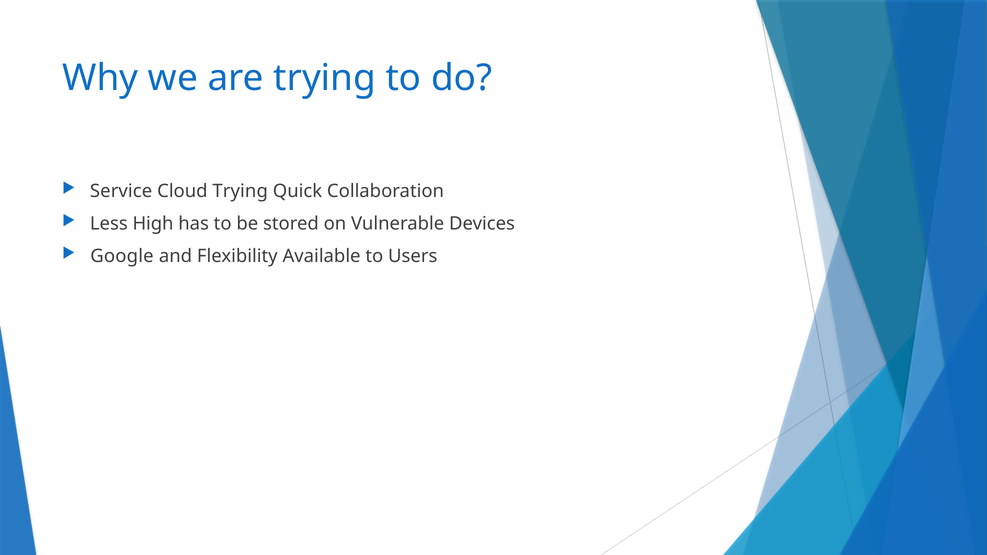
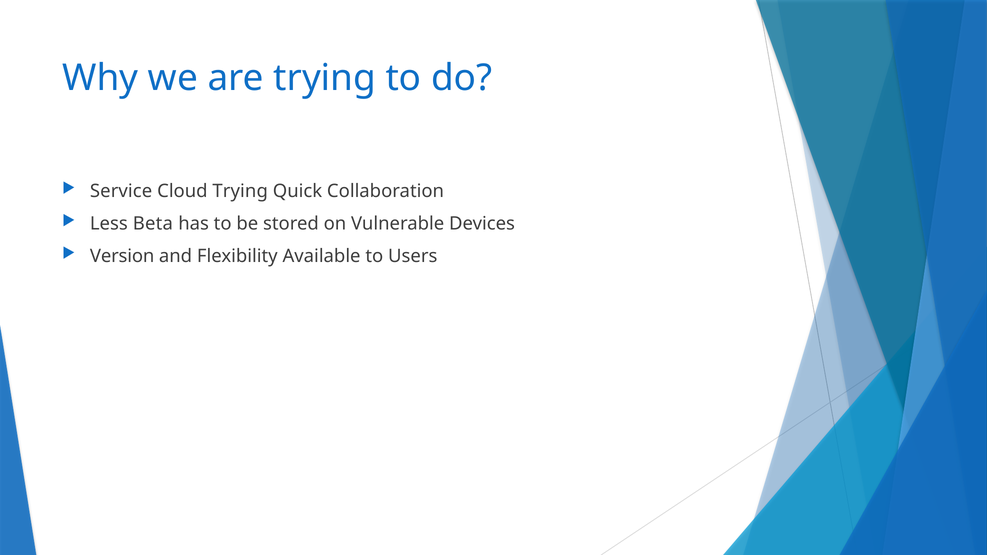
High: High -> Beta (153, 224)
Google: Google -> Version (122, 256)
